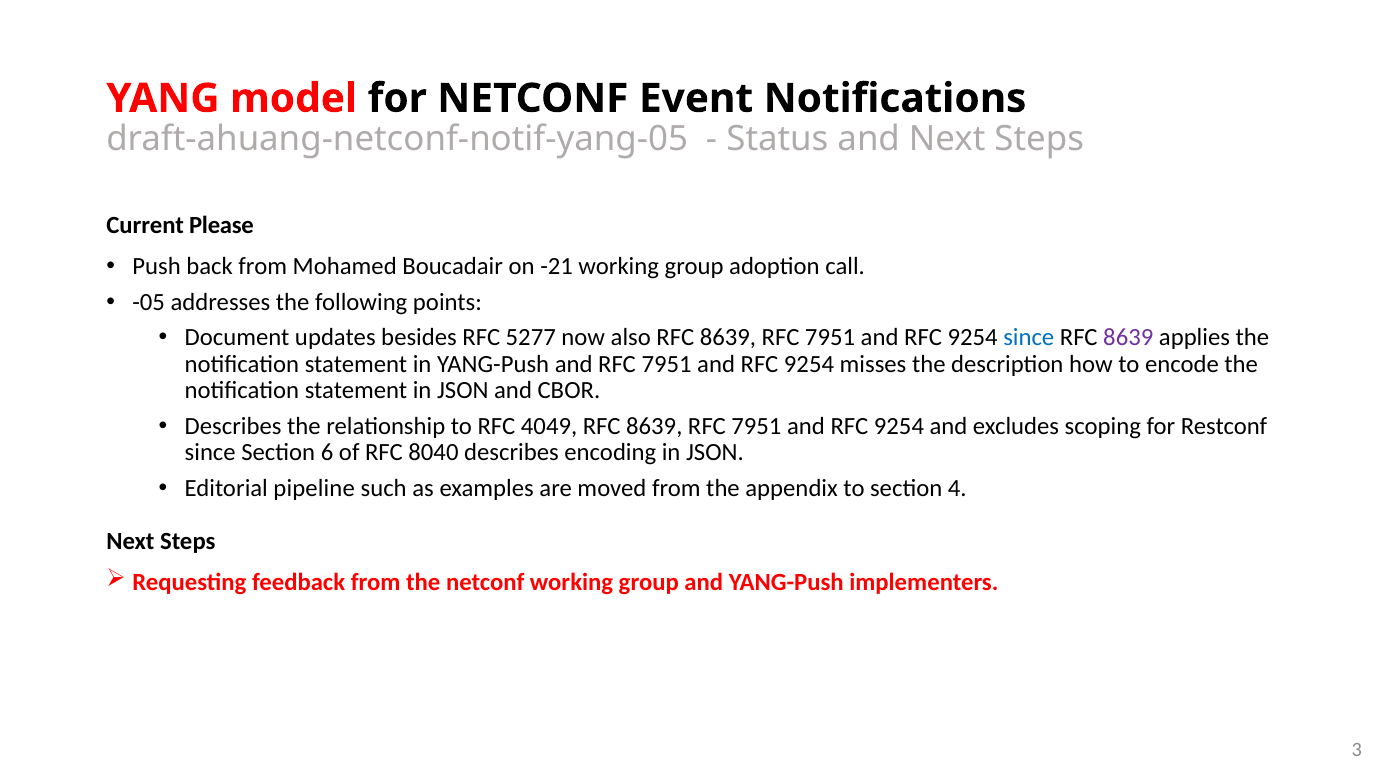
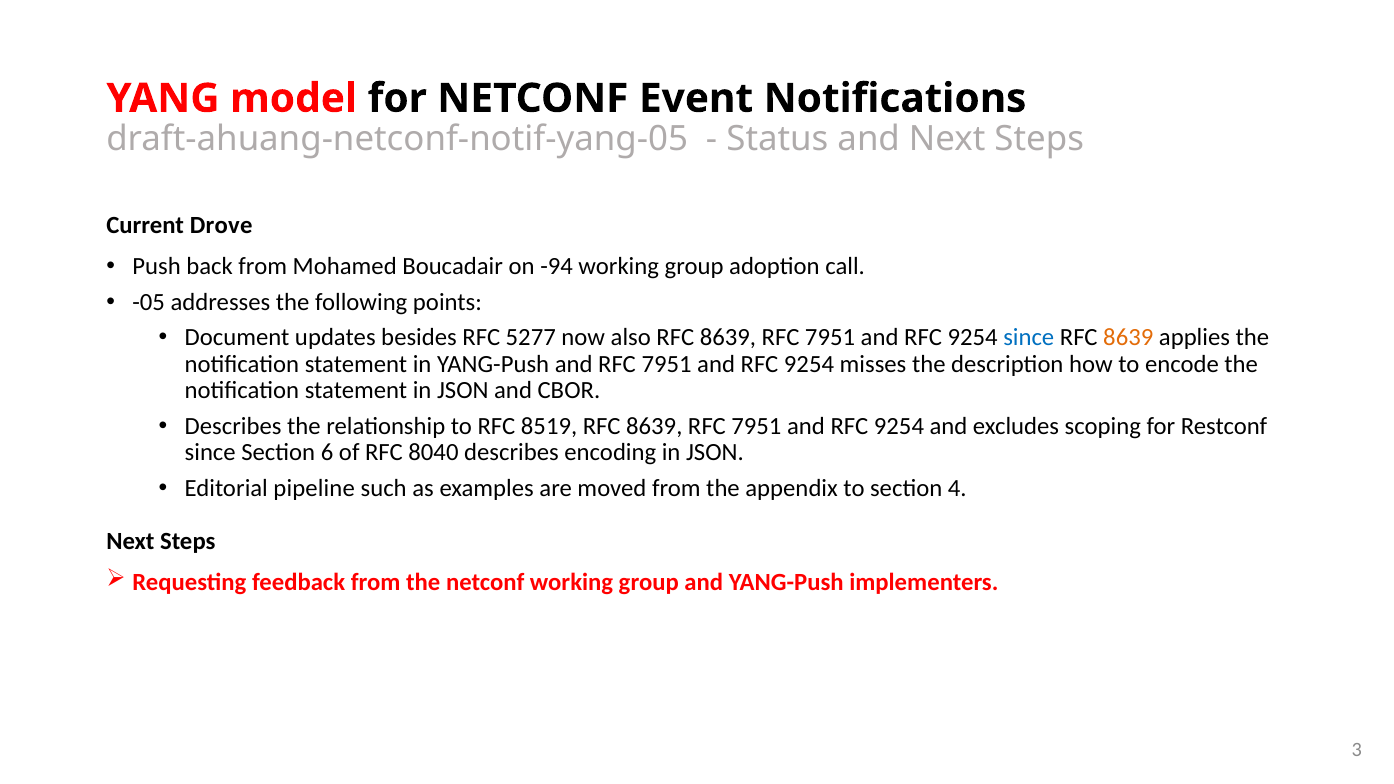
Please: Please -> Drove (221, 225)
-21: -21 -> -94 (557, 267)
8639 colour: purple -> orange (1128, 337)
4049: 4049 -> 8519 (549, 426)
